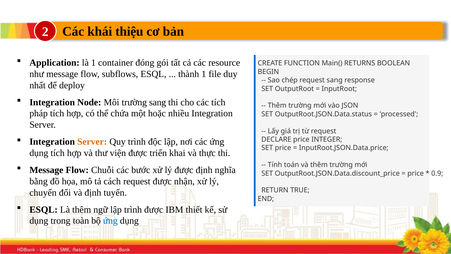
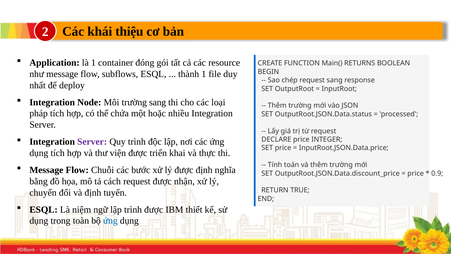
các tích: tích -> loại (218, 102)
Server colour: orange -> purple (92, 142)
Là thêm: thêm -> niệm (82, 209)
